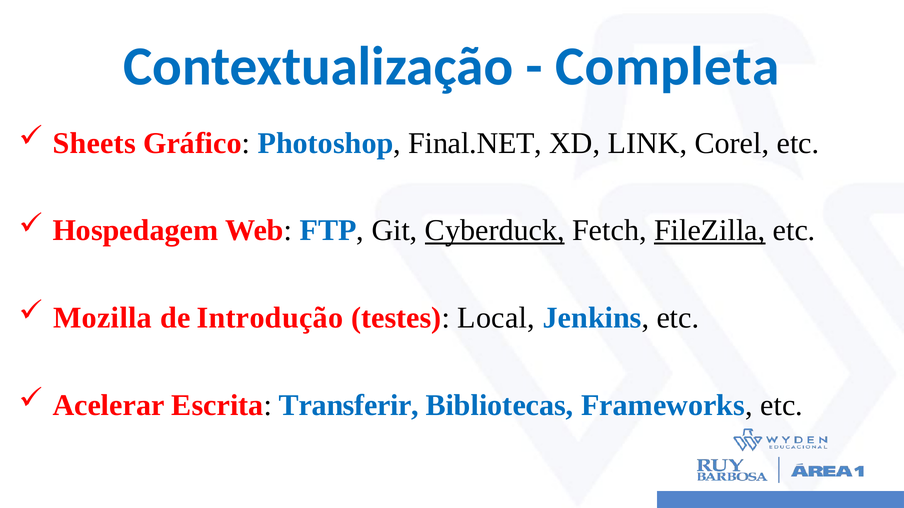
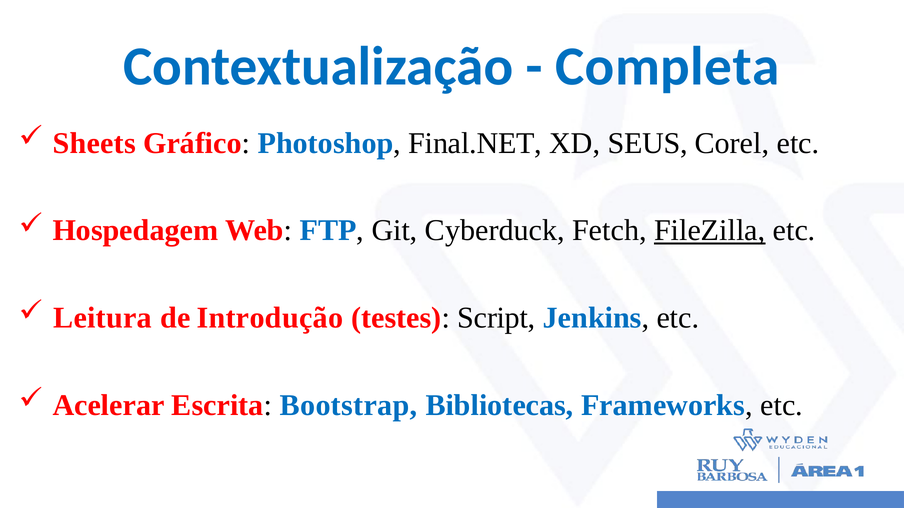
LINK: LINK -> SEUS (648, 143)
Cyberduck underline: present -> none (495, 231)
Mozilla: Mozilla -> Leitura (103, 318)
Local: Local -> Script (496, 318)
Transferir: Transferir -> Bootstrap (349, 406)
